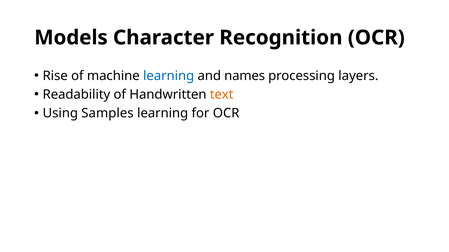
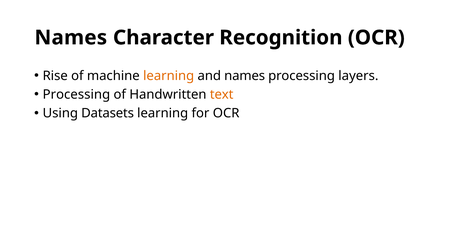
Models: Models -> Names (71, 38)
learning colour: blue -> orange (169, 76)
Readability: Readability -> Processing (76, 95)
Samples: Samples -> Datasets (108, 114)
